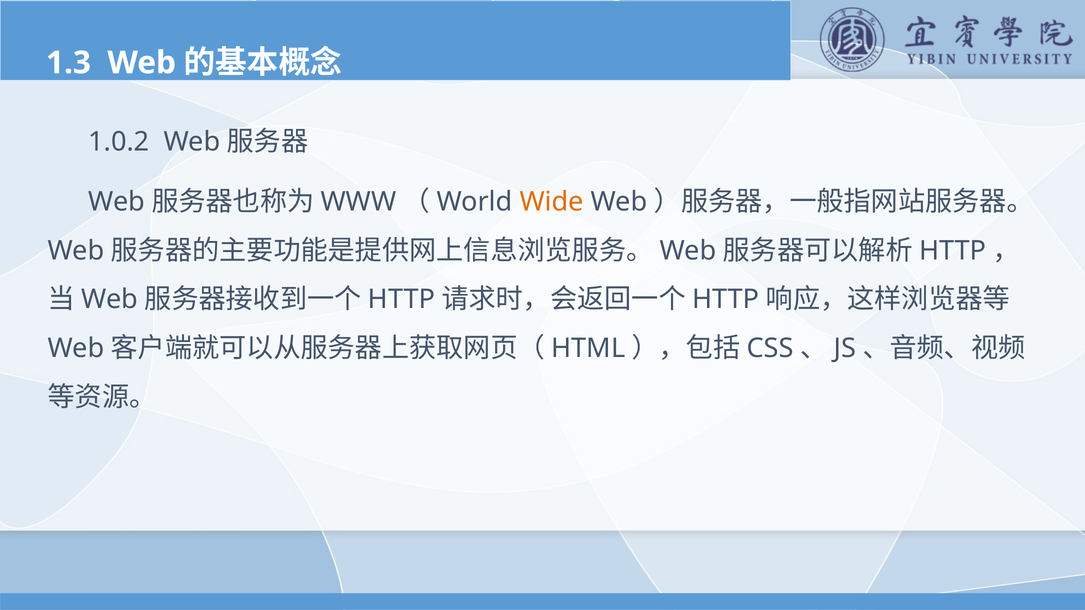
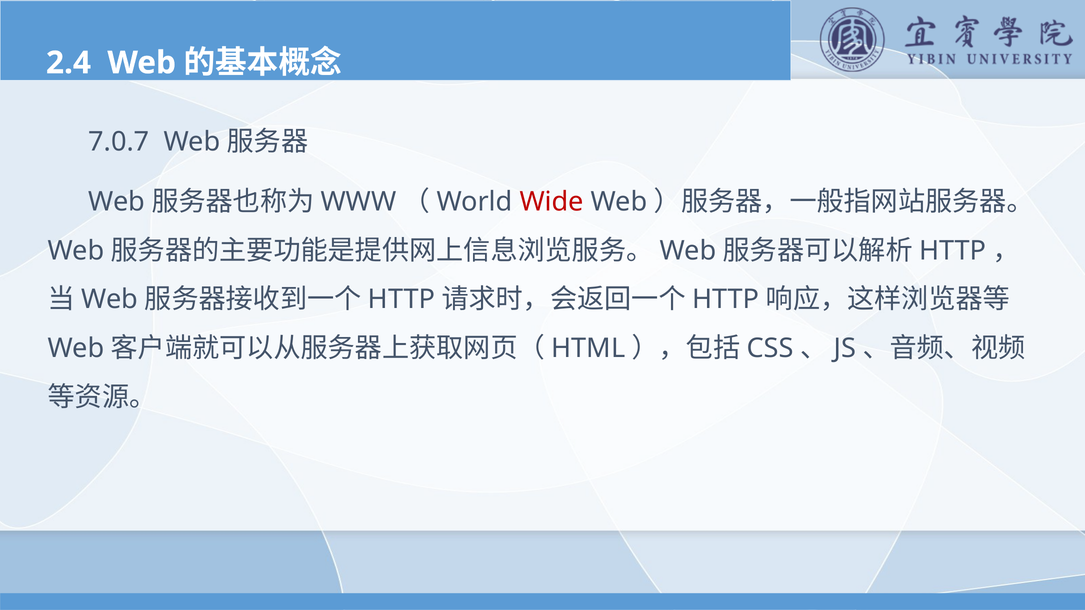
1.3: 1.3 -> 2.4 (68, 63)
1.0.2: 1.0.2 -> 7.0.7 (119, 142)
Wide colour: orange -> red (552, 202)
